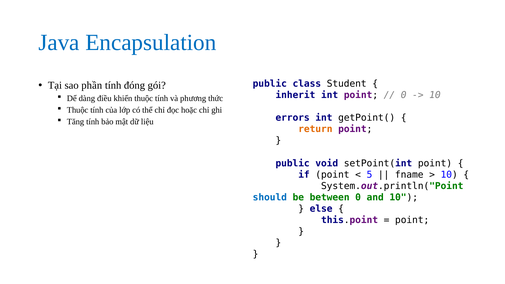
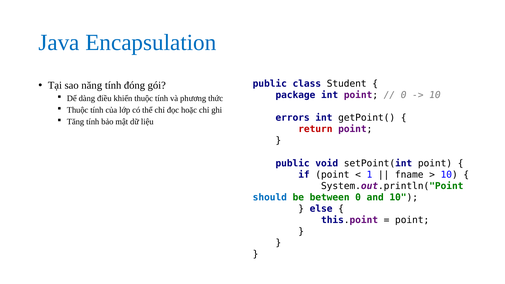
phần: phần -> năng (92, 85)
inherit: inherit -> package (295, 95)
return colour: orange -> red (315, 129)
5: 5 -> 1 (369, 175)
